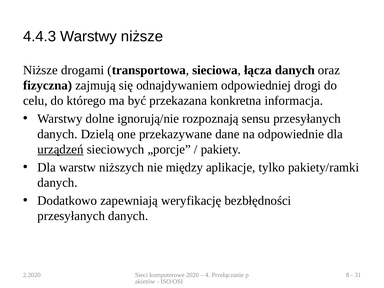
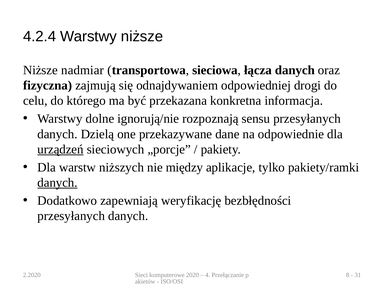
4.4.3: 4.4.3 -> 4.2.4 (40, 37)
drogami: drogami -> nadmiar (83, 70)
danych underline: none -> present (58, 183)
